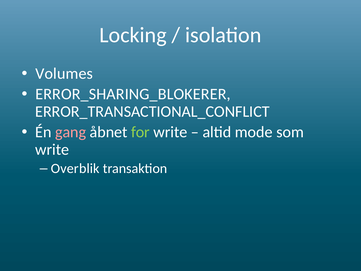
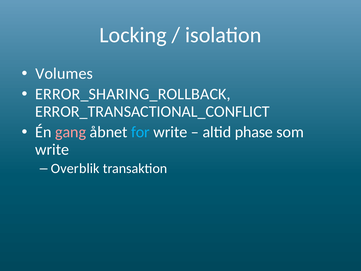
ERROR_SHARING_BLOKERER: ERROR_SHARING_BLOKERER -> ERROR_SHARING_ROLLBACK (133, 94)
for colour: light green -> light blue (140, 132)
mode: mode -> phase (254, 132)
